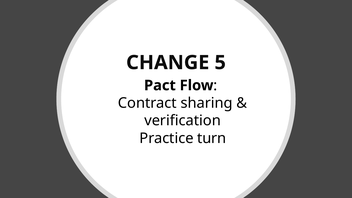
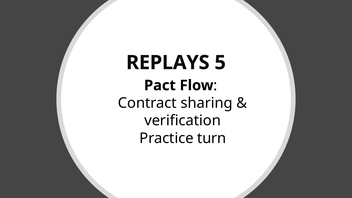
CHANGE: CHANGE -> REPLAYS (168, 63)
